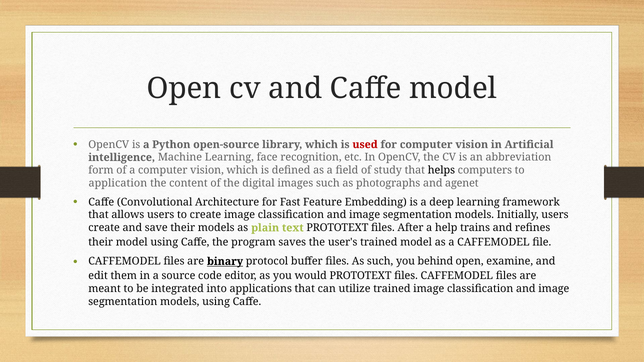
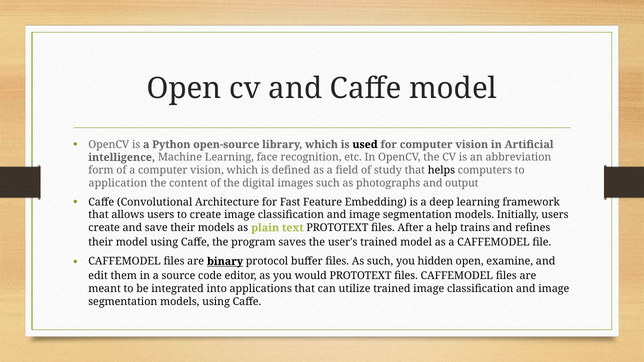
used colour: red -> black (365, 145)
agenet: agenet -> output (462, 183)
behind: behind -> hidden (435, 262)
